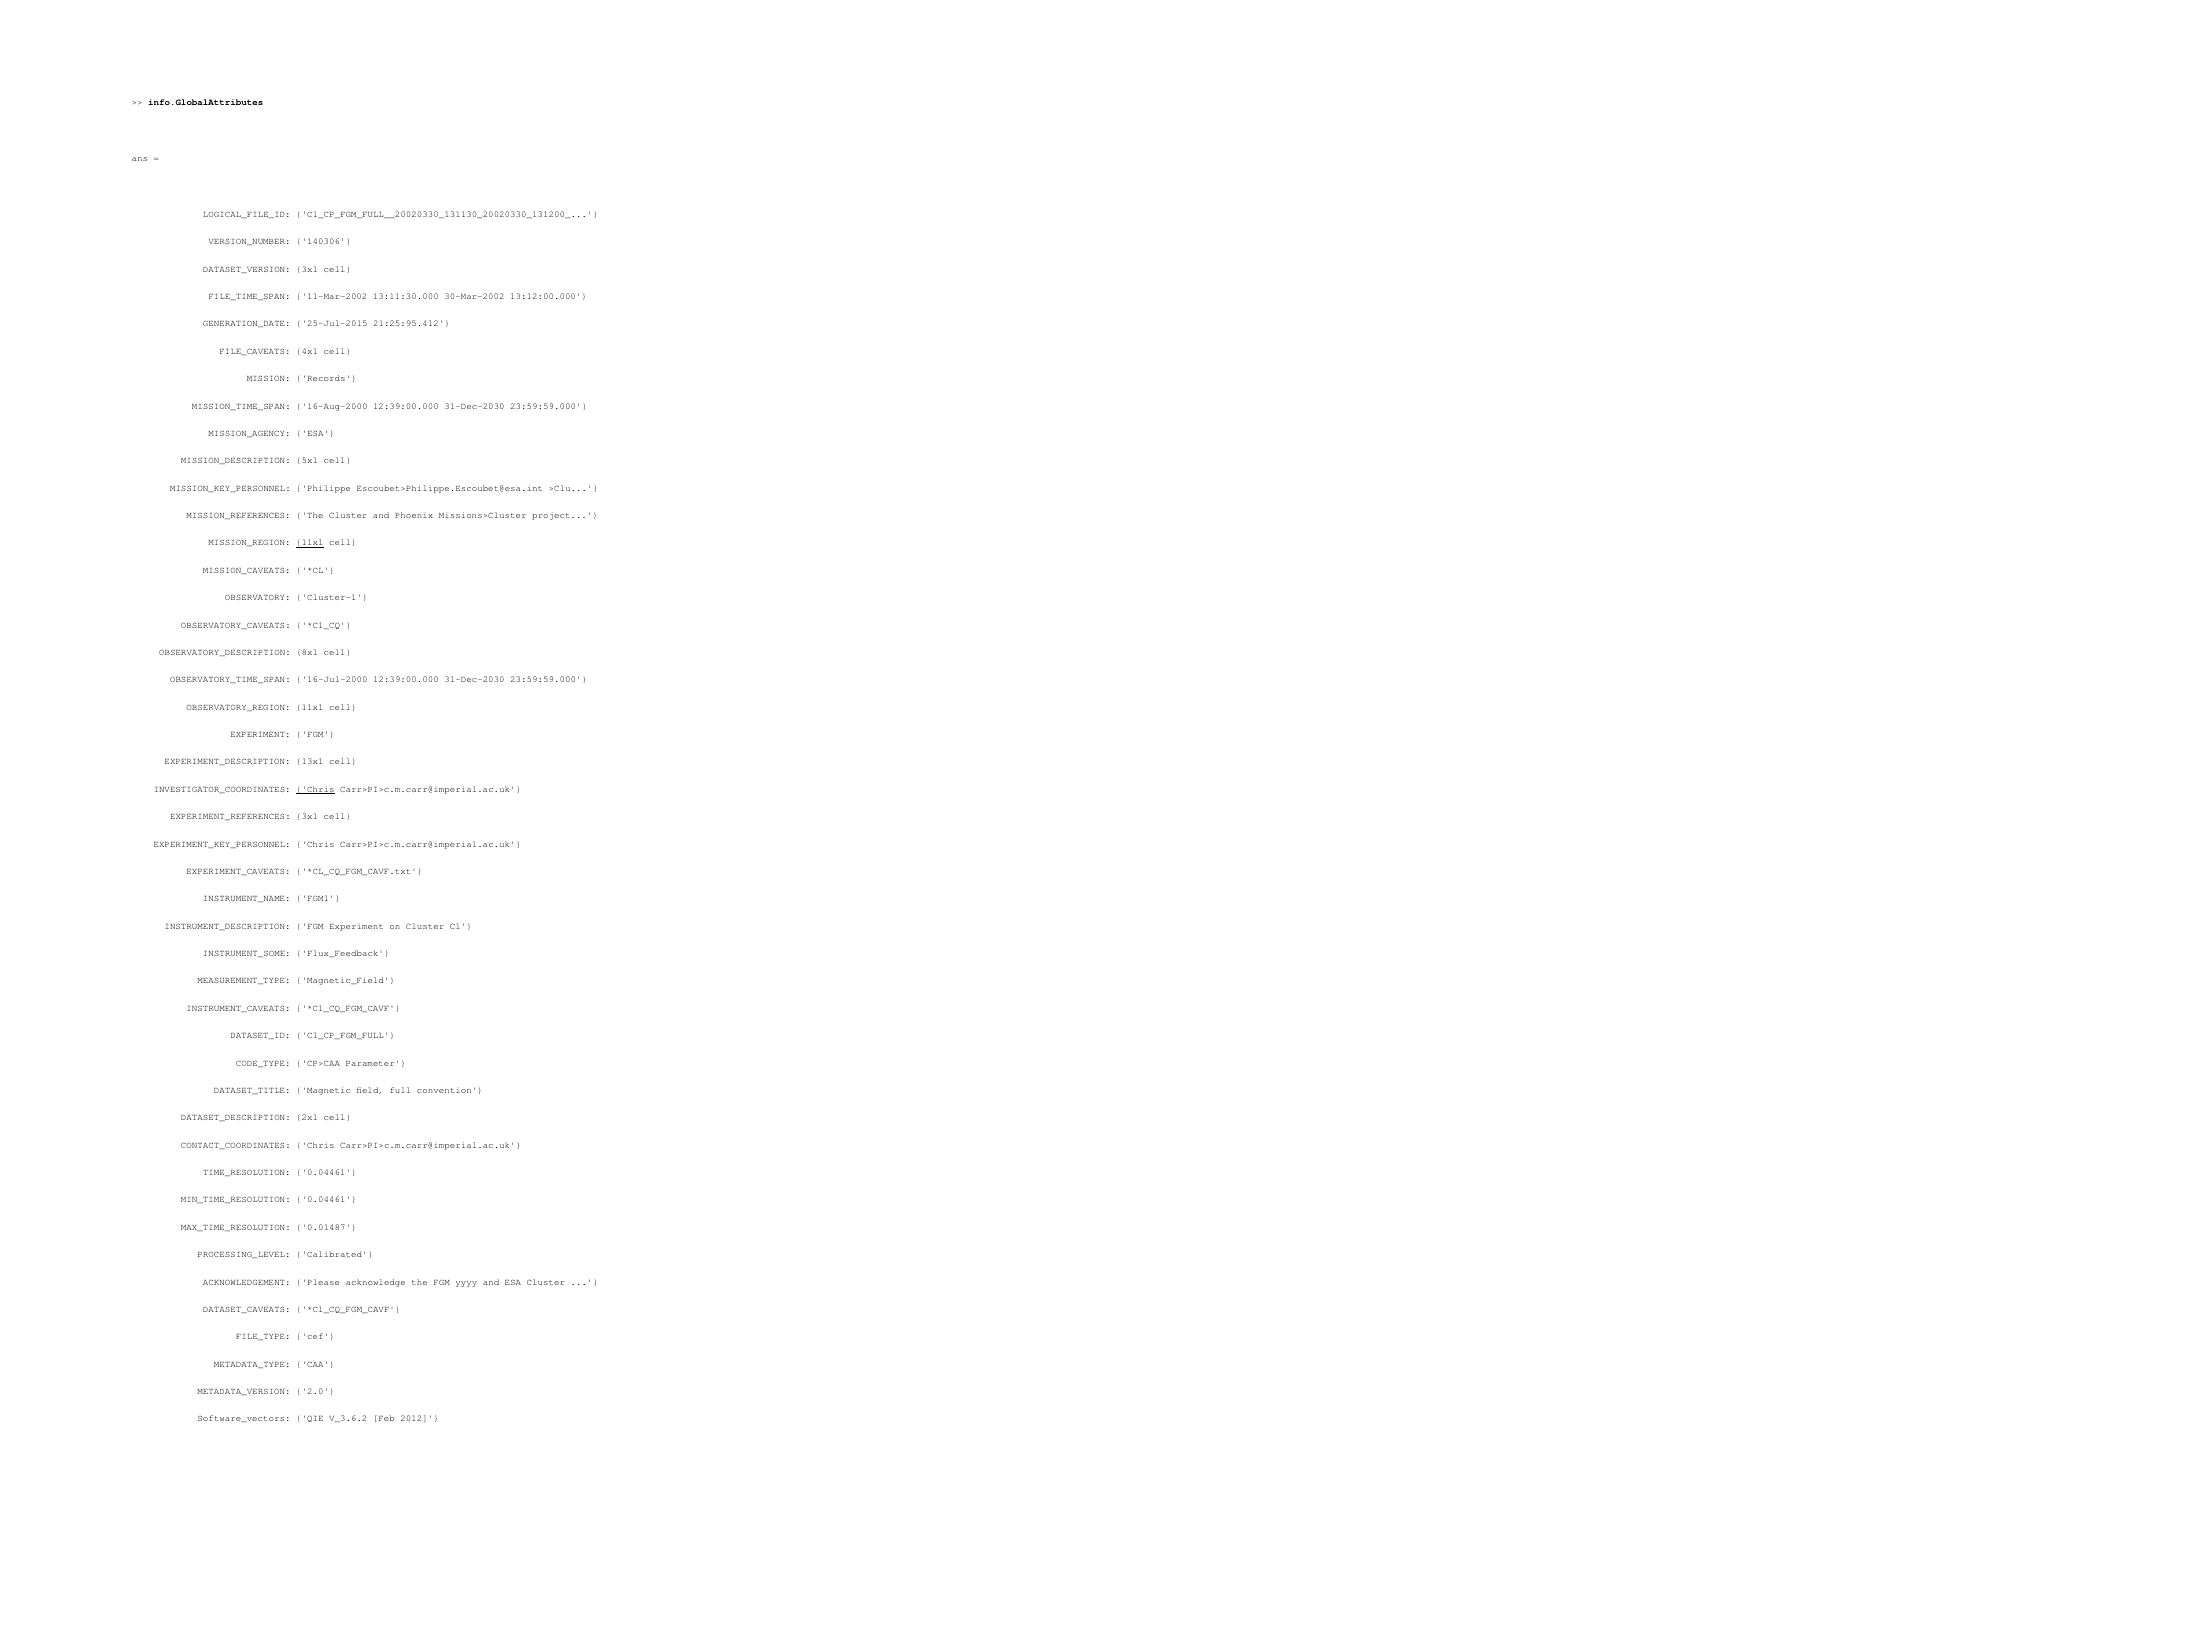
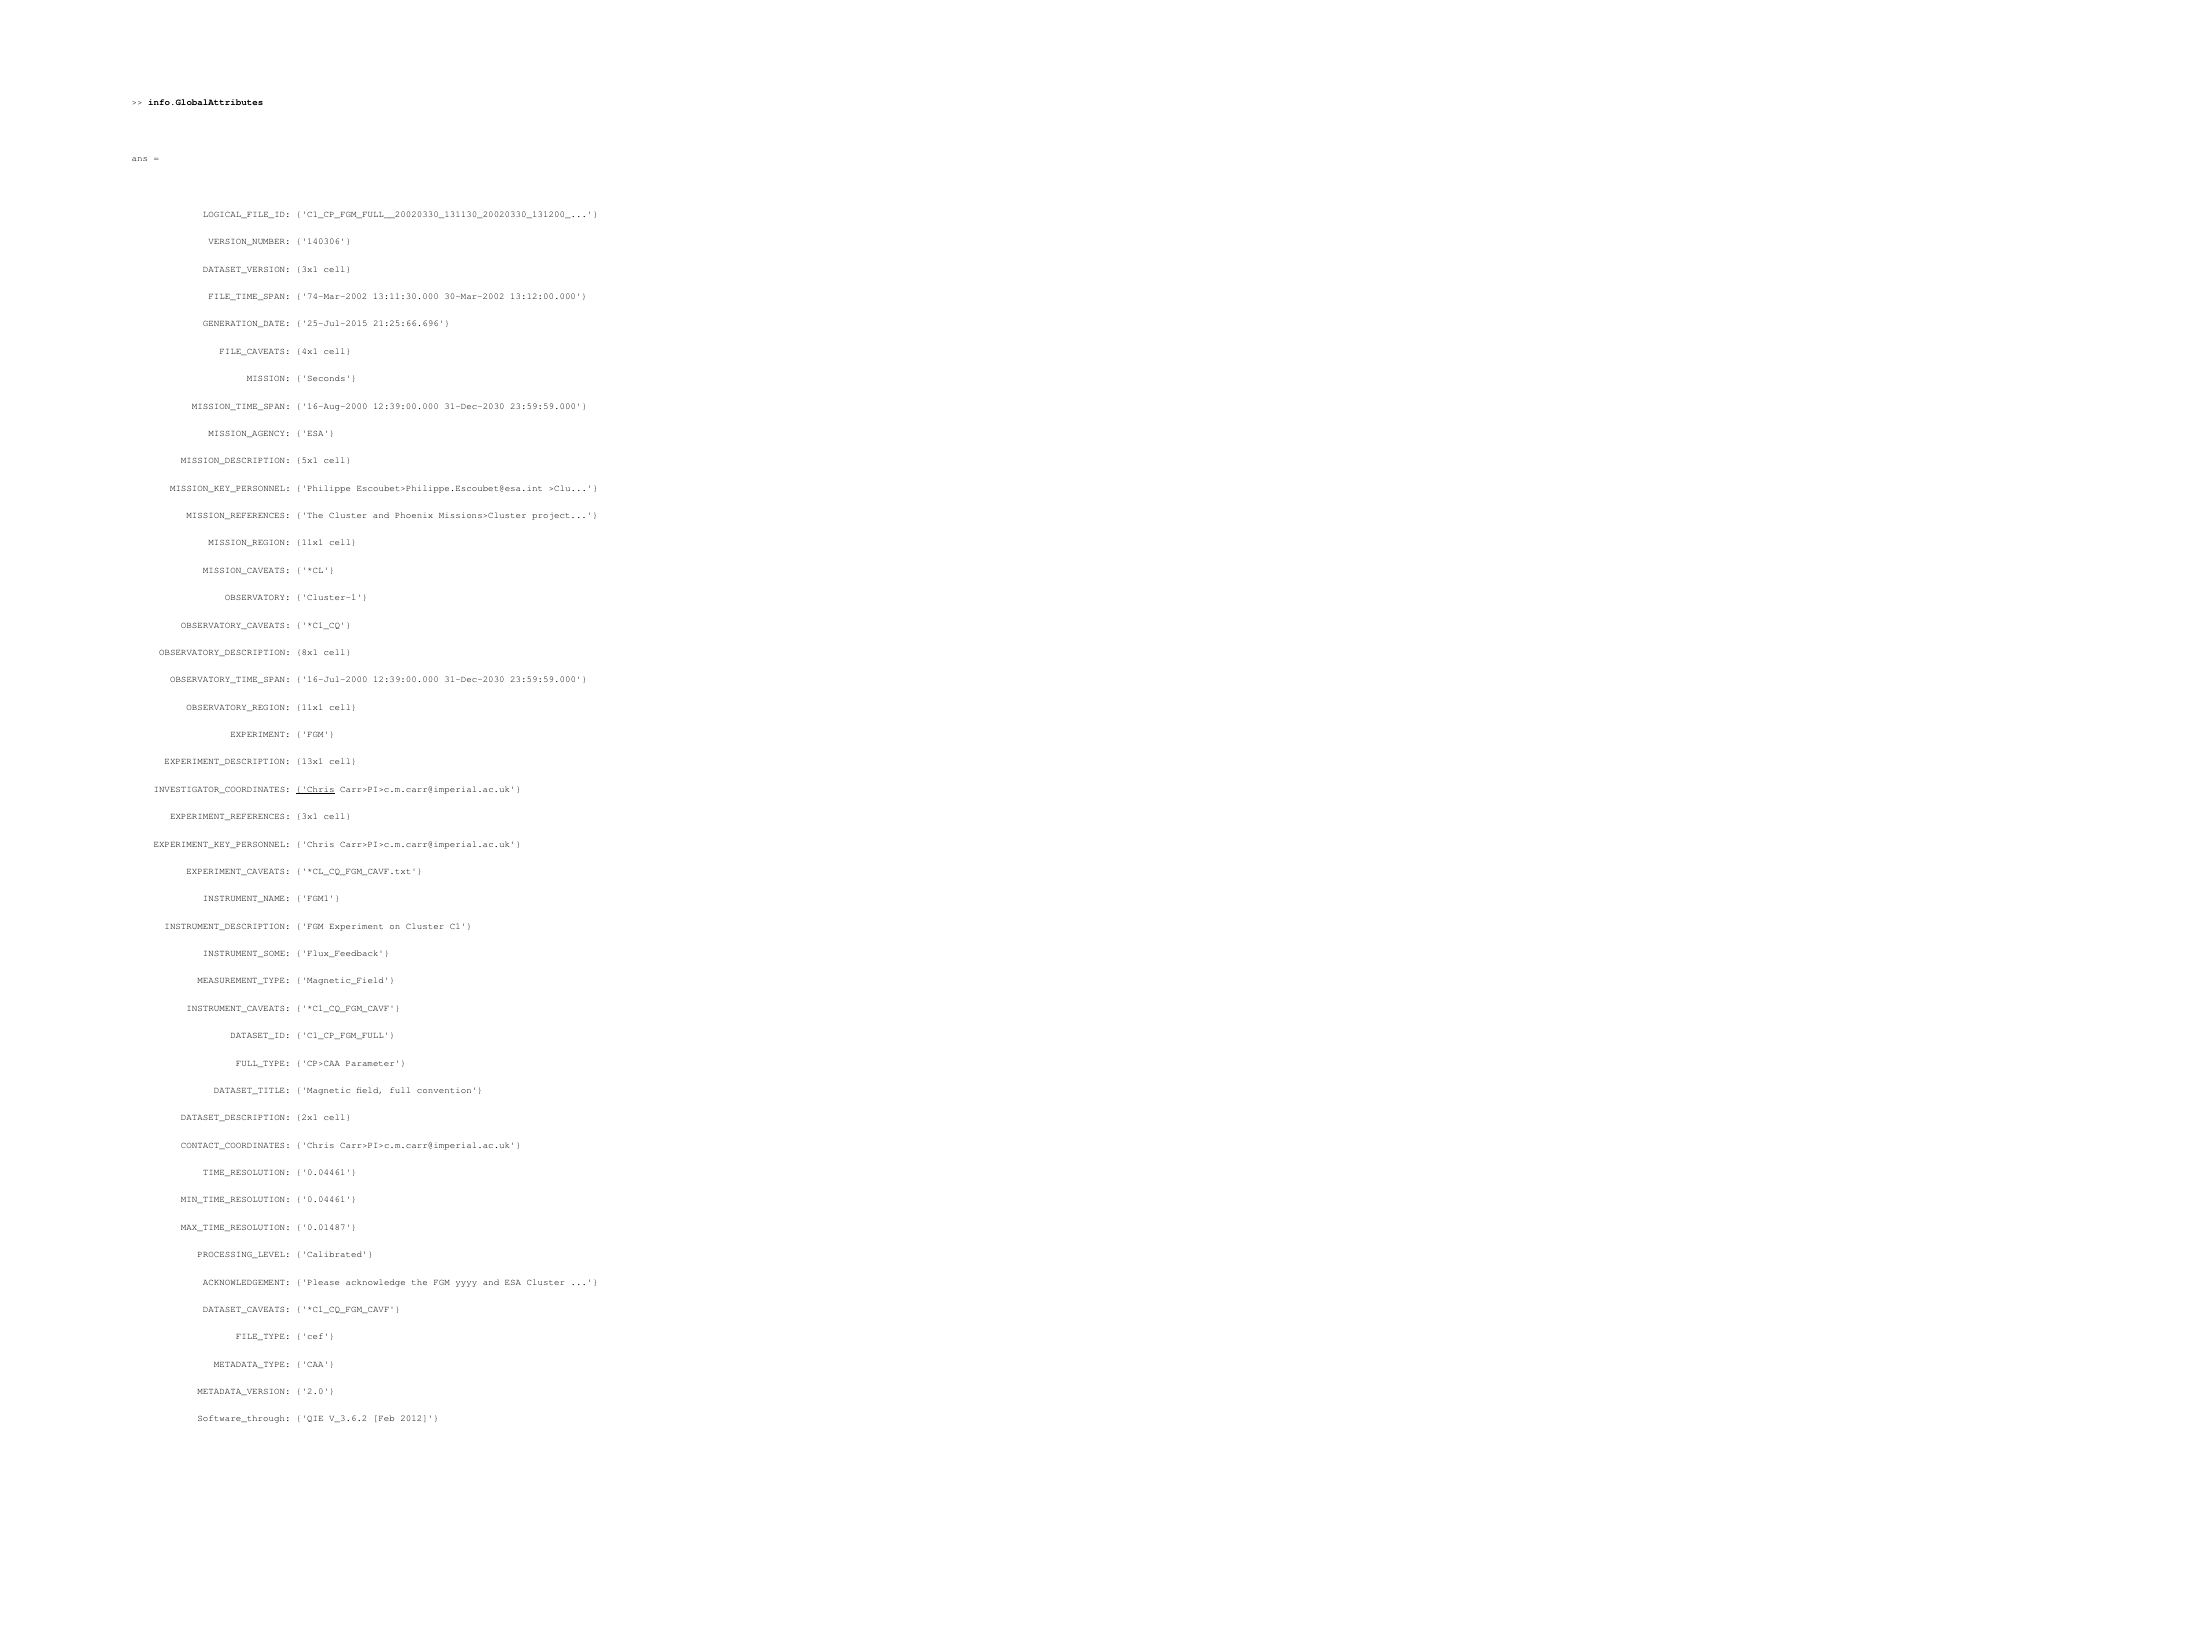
11-Mar-2002: 11-Mar-2002 -> 74-Mar-2002 (332, 296)
21:25:95.412: 21:25:95.412 -> 21:25:66.696 (411, 324)
Records: Records -> Seconds (326, 379)
11x1 underline: present -> none (310, 543)
CODE_TYPE: CODE_TYPE -> FULL_TYPE (263, 1063)
Software_vectors: Software_vectors -> Software_through (244, 1419)
